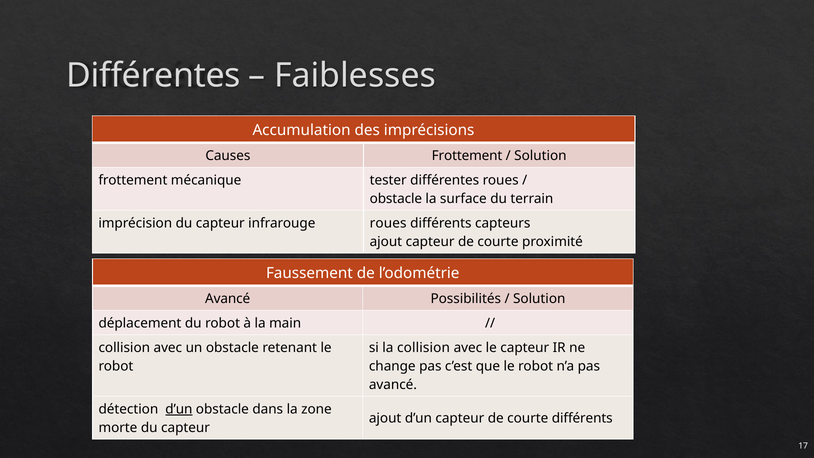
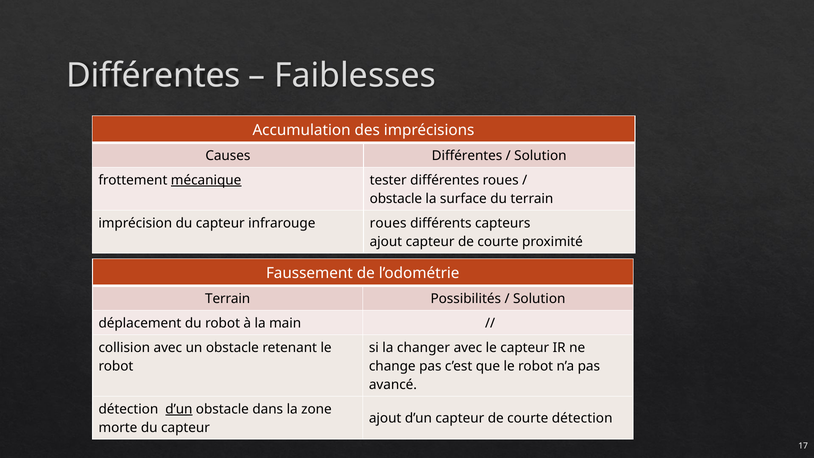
Causes Frottement: Frottement -> Différentes (467, 156)
mécanique underline: none -> present (206, 180)
Avancé: Avancé -> Terrain (228, 299)
la collision: collision -> changer (423, 348)
courte différents: différents -> détection (582, 418)
